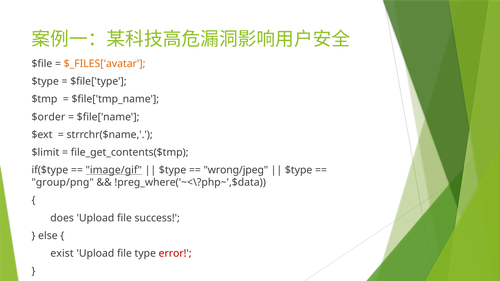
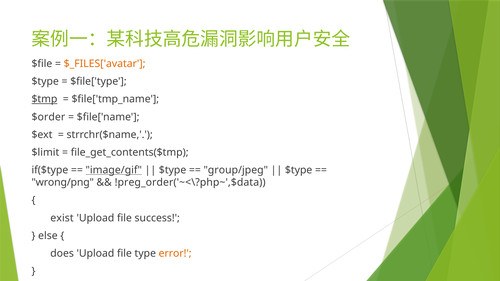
$tmp underline: none -> present (44, 99)
wrong/jpeg: wrong/jpeg -> group/jpeg (236, 170)
group/png: group/png -> wrong/png (63, 183)
!preg_where('~<\?php~',$data: !preg_where('~<\?php~',$data -> !preg_order('~<\?php~',$data (190, 183)
does: does -> exist (62, 218)
exist: exist -> does (62, 254)
error colour: red -> orange (175, 254)
